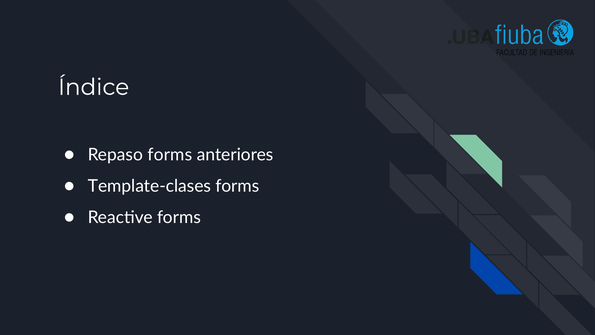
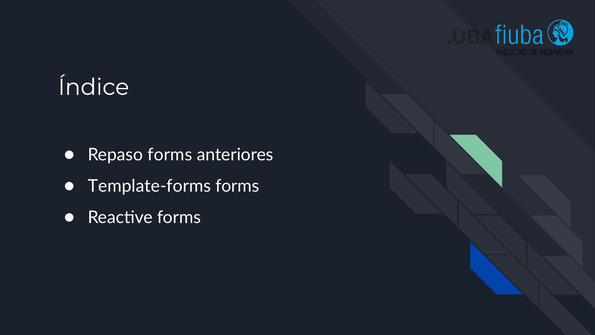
Template-clases: Template-clases -> Template-forms (149, 186)
